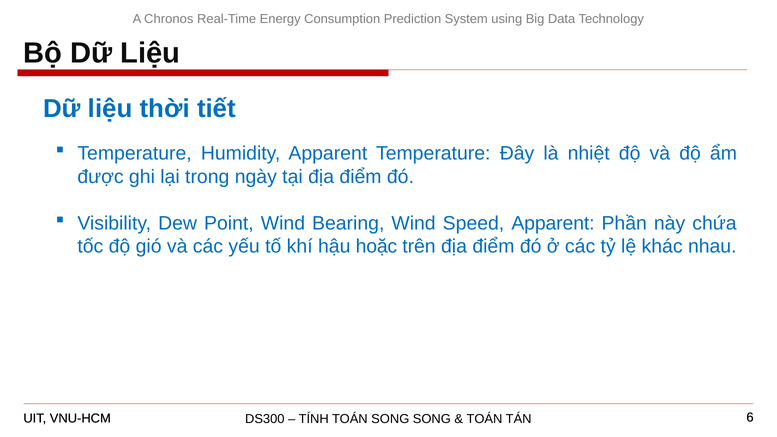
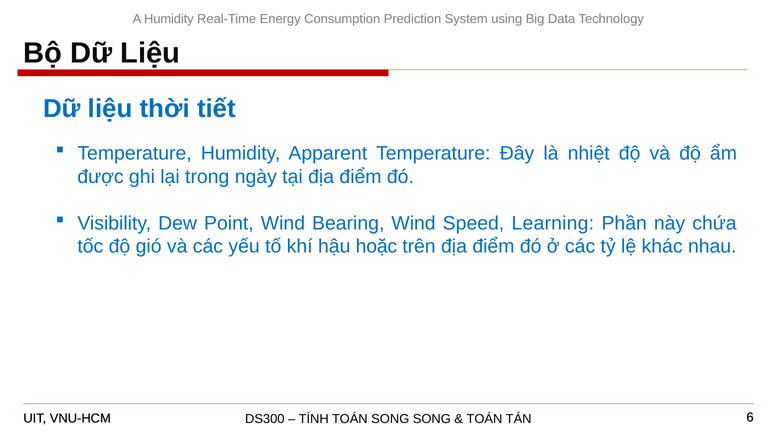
A Chronos: Chronos -> Humidity (169, 19)
Speed Apparent: Apparent -> Learning (553, 223)
